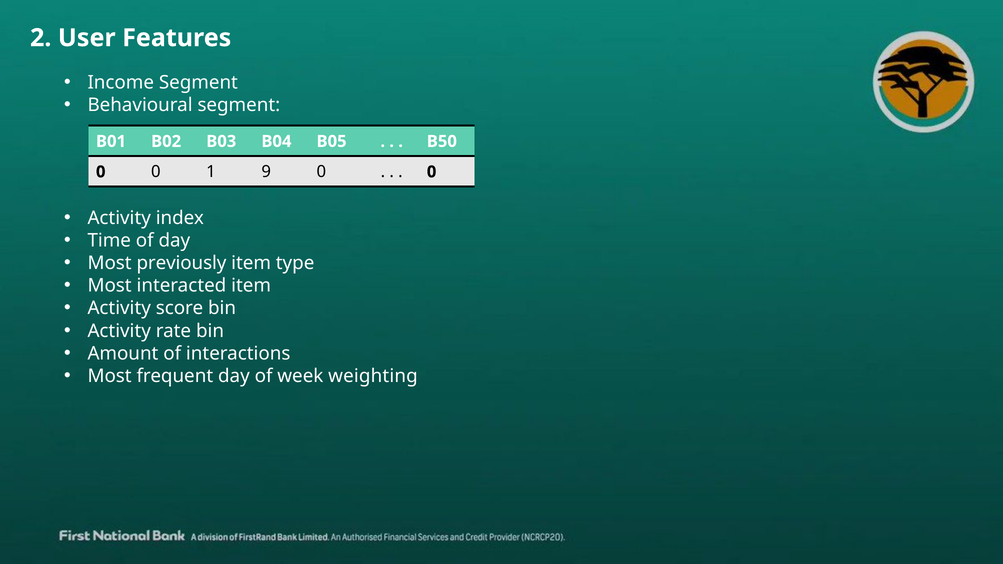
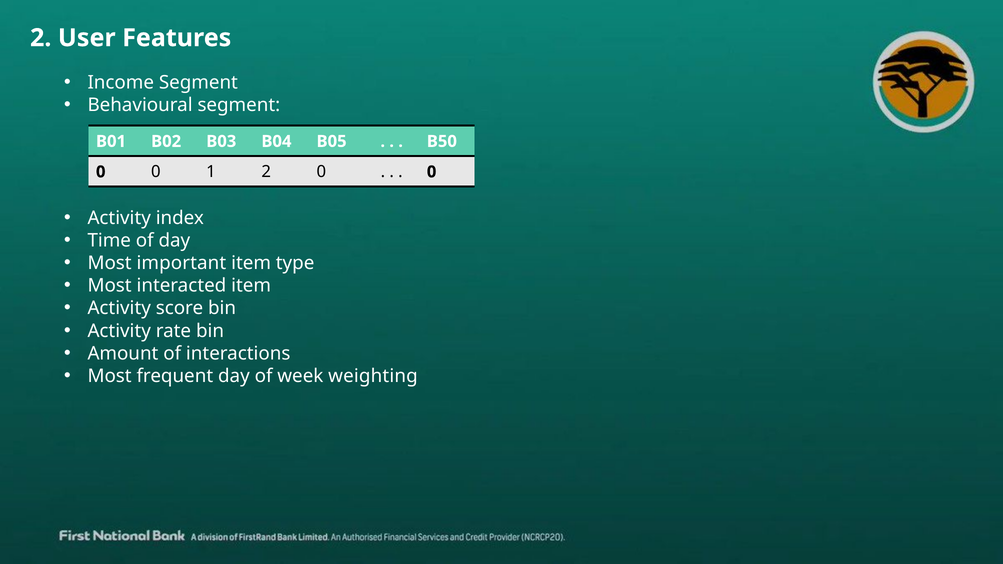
1 9: 9 -> 2 (266, 172)
previously: previously -> important (181, 263)
